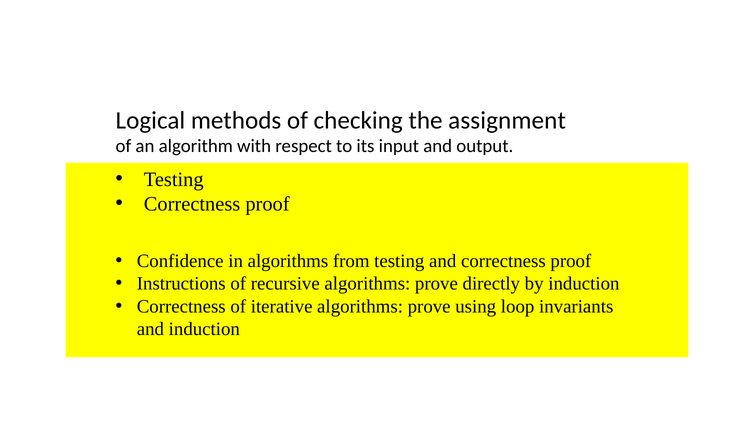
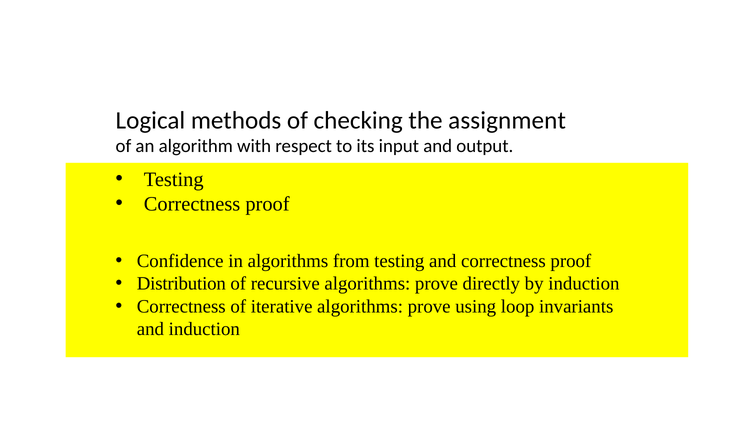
Instructions: Instructions -> Distribution (181, 284)
